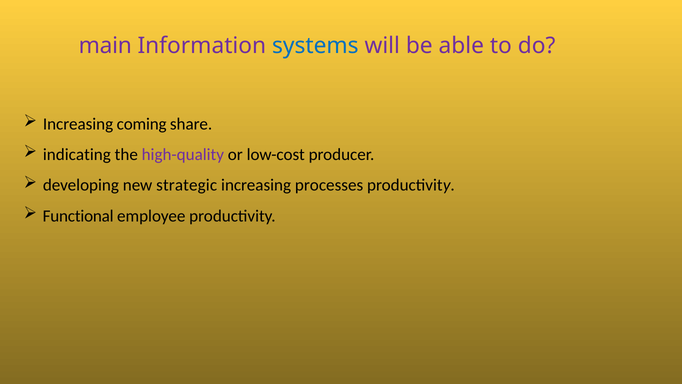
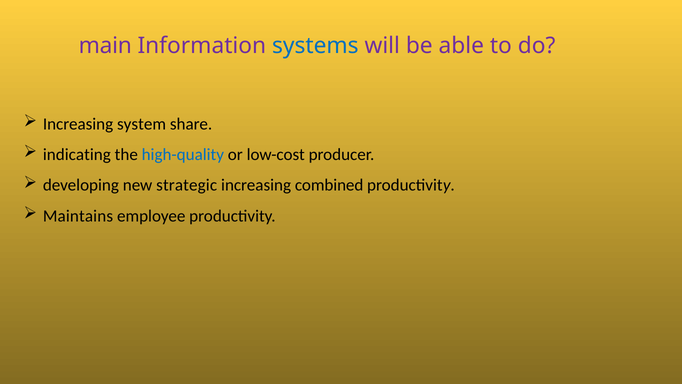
coming: coming -> system (142, 124)
high-quality colour: purple -> blue (183, 154)
processes: processes -> combined (329, 185)
Functional: Functional -> Maintains (78, 216)
